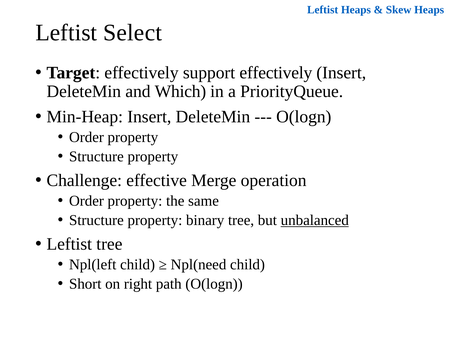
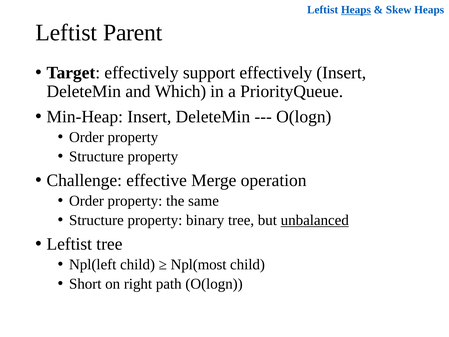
Heaps underline: none -> present (356, 10)
Select: Select -> Parent (133, 33)
Npl(need: Npl(need -> Npl(most (199, 264)
